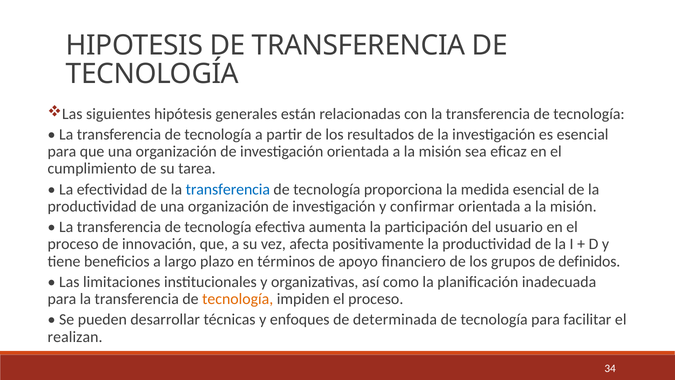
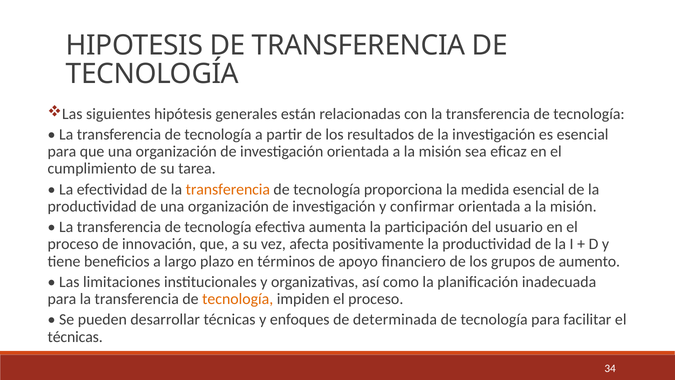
transferencia colour: blue -> orange (228, 189)
definidos: definidos -> aumento (589, 261)
realizan: realizan -> técnicas (75, 337)
